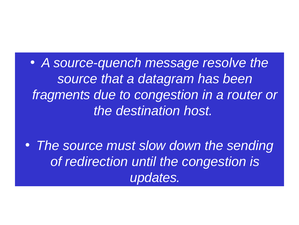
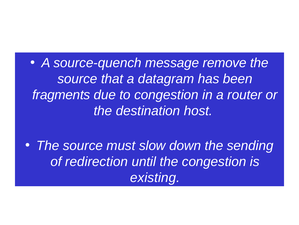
resolve: resolve -> remove (225, 63)
updates: updates -> existing (155, 177)
